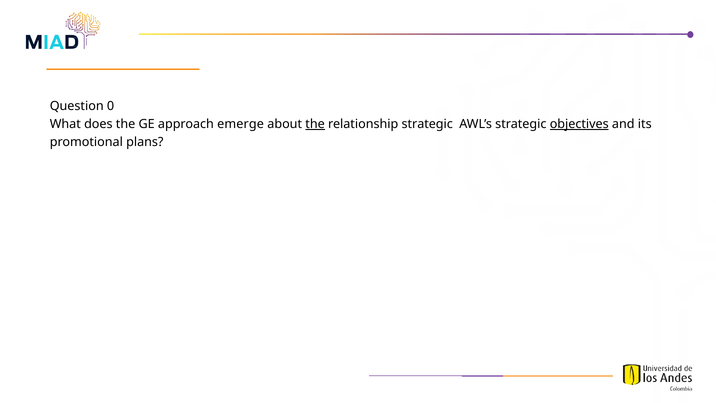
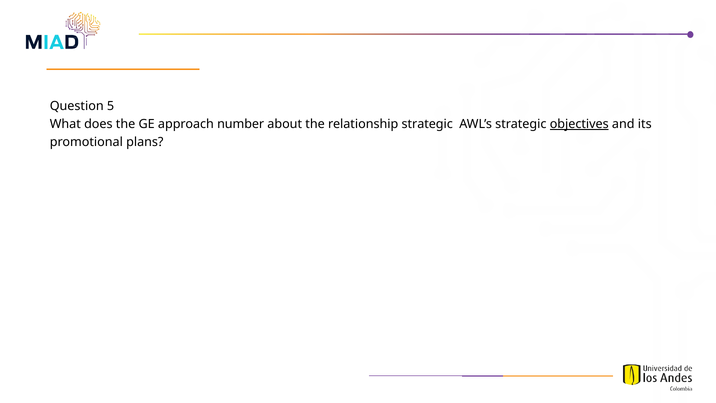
0: 0 -> 5 (110, 106)
emerge: emerge -> number (241, 124)
the underline: present -> none (315, 124)
